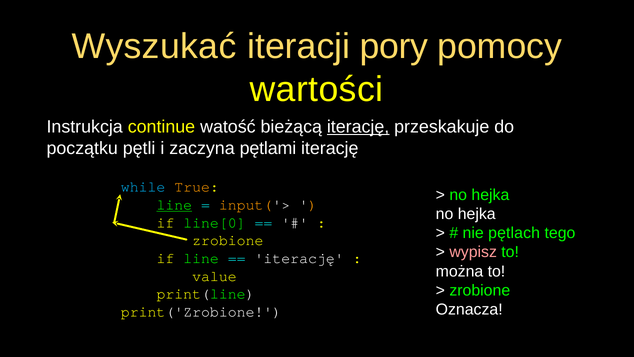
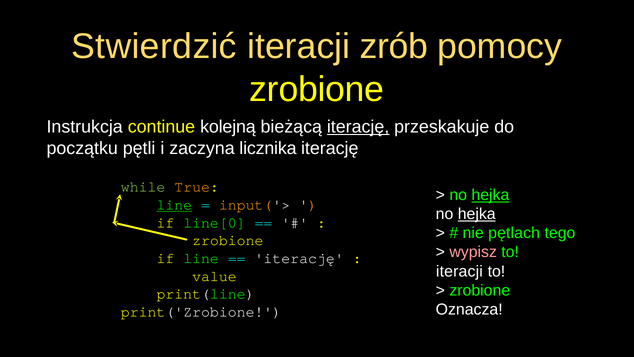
Wyszukać: Wyszukać -> Stwierdzić (154, 47)
pory: pory -> zrób (394, 47)
wartości: wartości -> zrobione (317, 89)
watość: watość -> kolejną (228, 127)
pętlami: pętlami -> licznika (268, 148)
while colour: light blue -> light green (143, 187)
hejka underline: none -> present (490, 195)
hejka underline: none -> present (477, 214)
można: można -> iteracji (459, 271)
